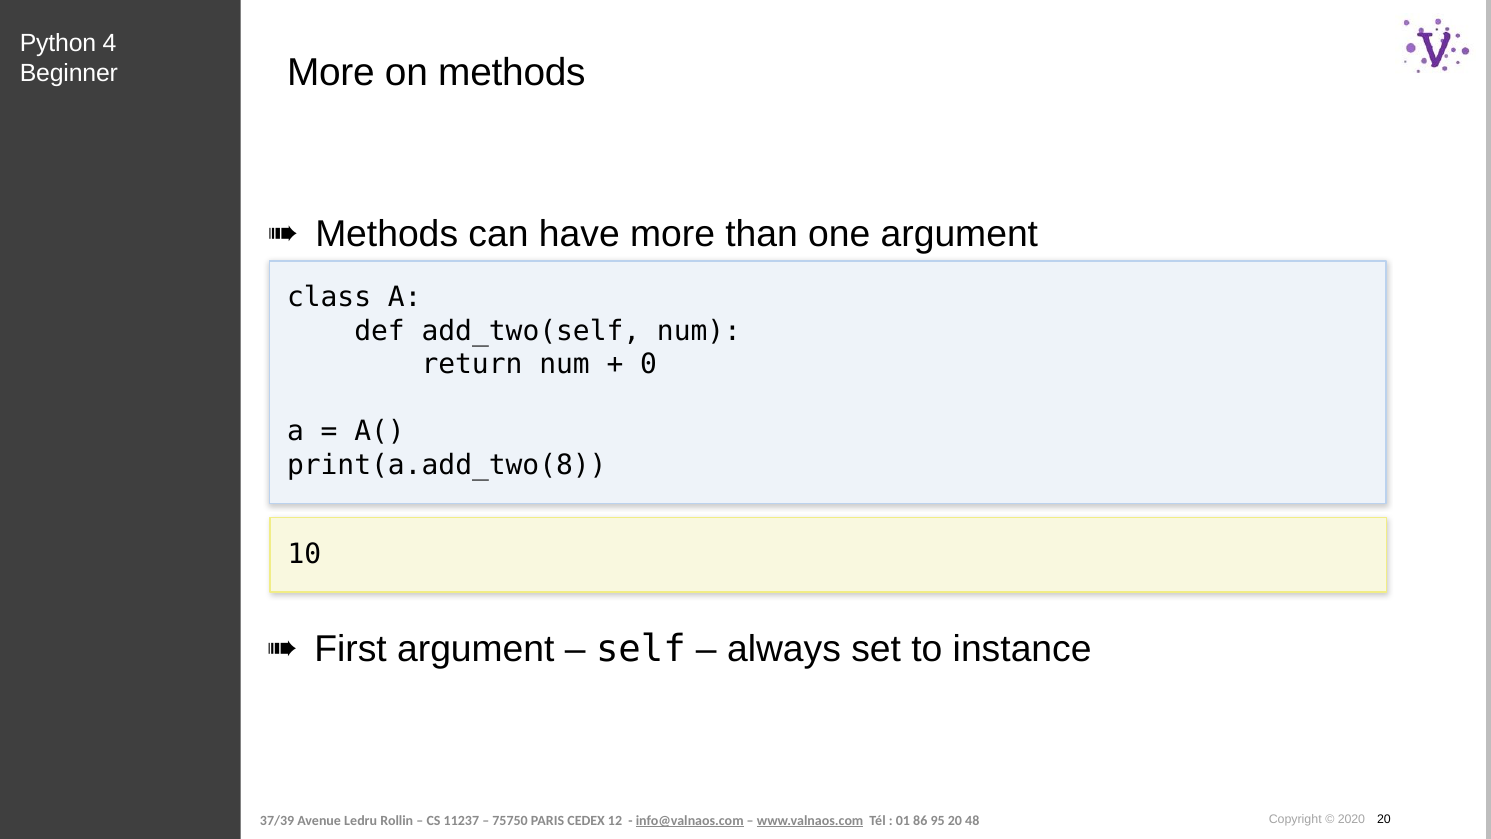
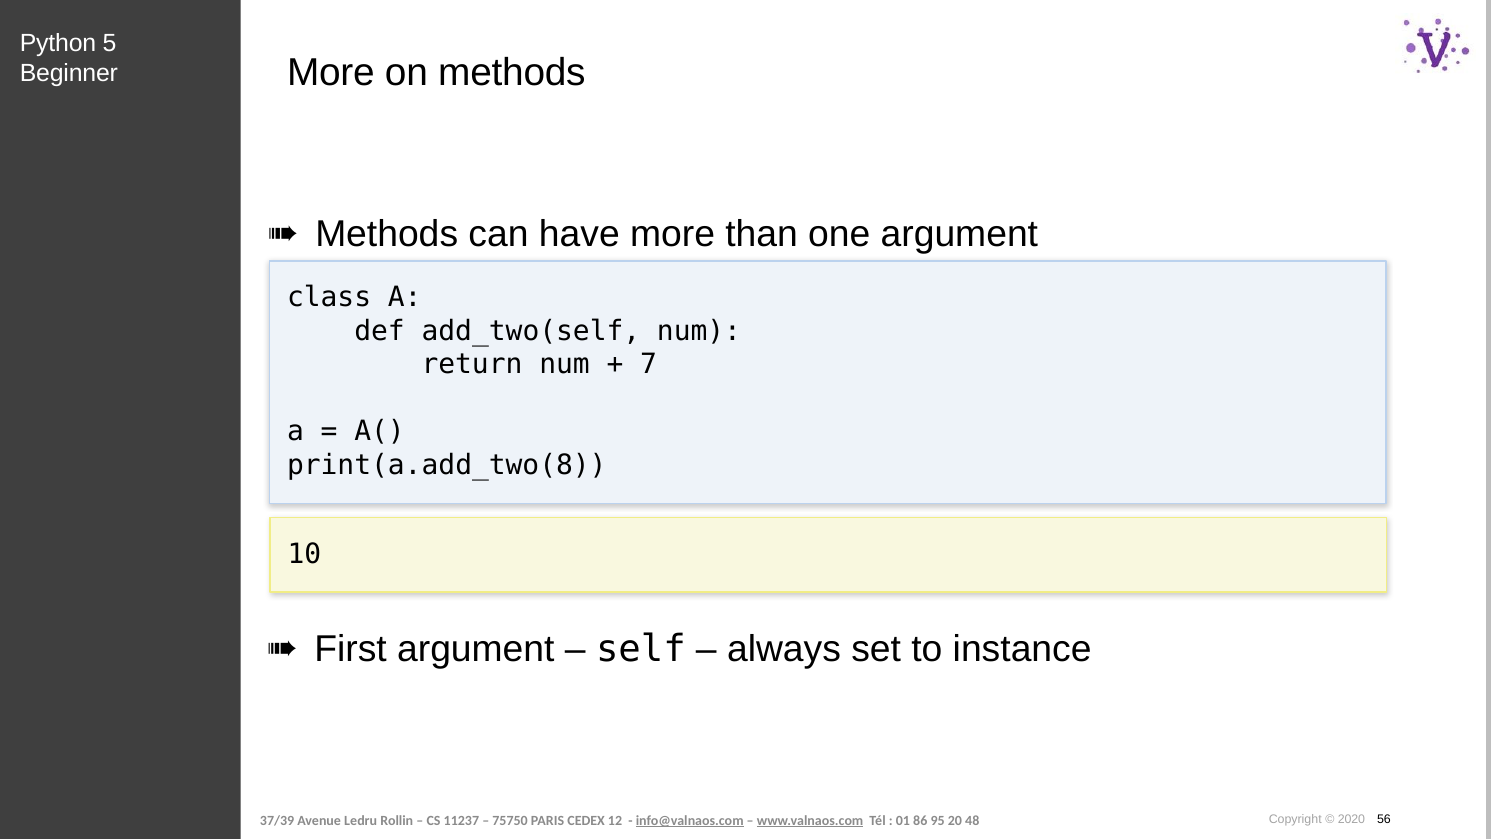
4: 4 -> 5 (110, 43)
0: 0 -> 7 (649, 364)
2020 20: 20 -> 56 (1384, 819)
